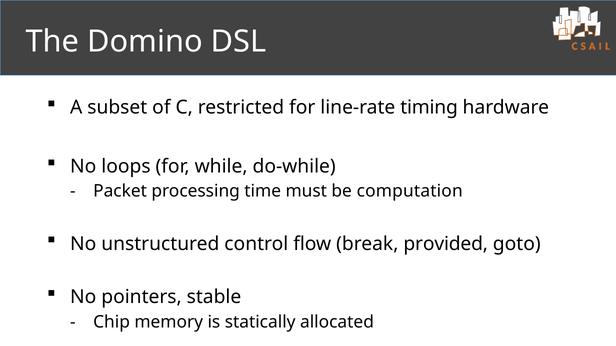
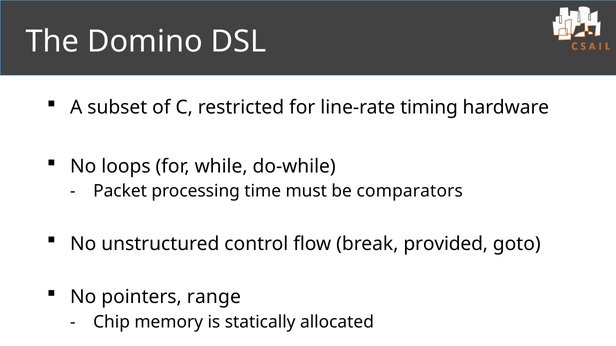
computation: computation -> comparators (410, 192)
stable: stable -> range (214, 298)
